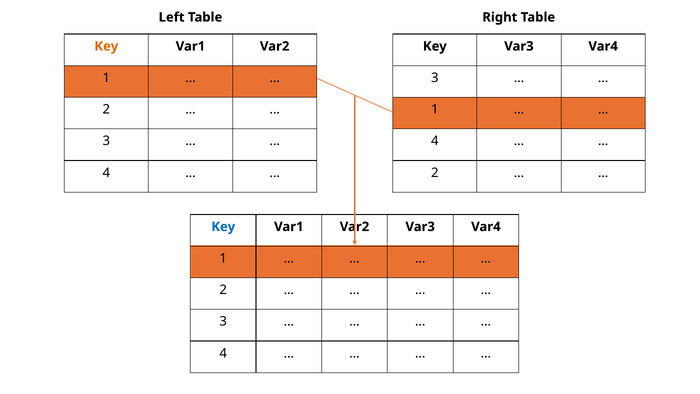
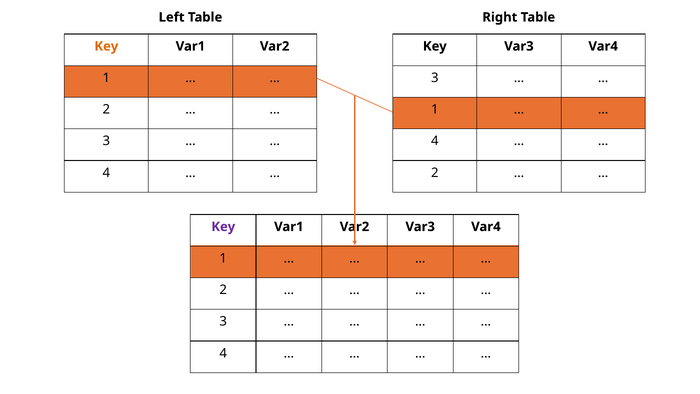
Key colour: blue -> purple (223, 227)
